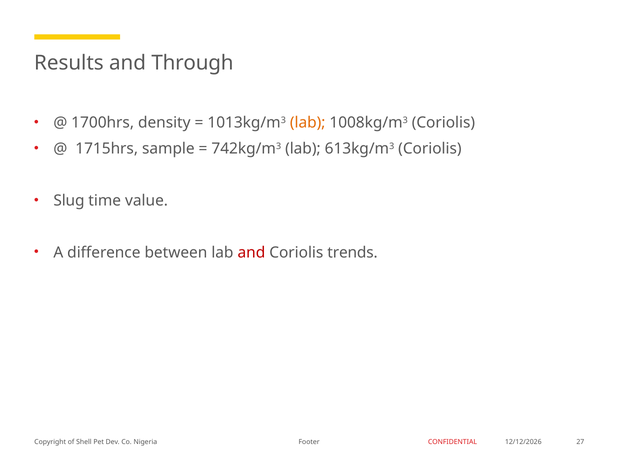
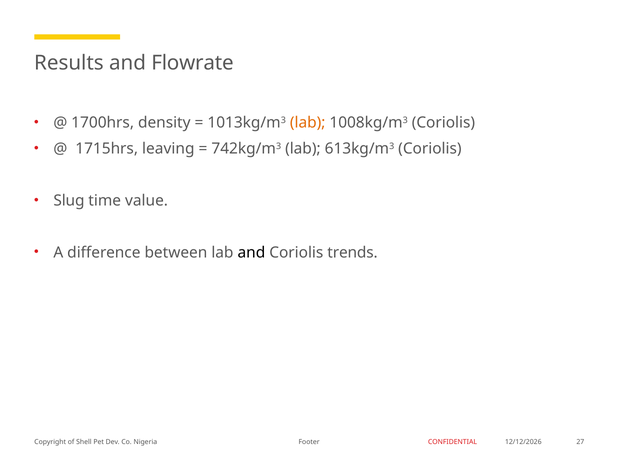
Through: Through -> Flowrate (192, 63)
sample: sample -> leaving (168, 149)
and colour: red -> black (251, 253)
